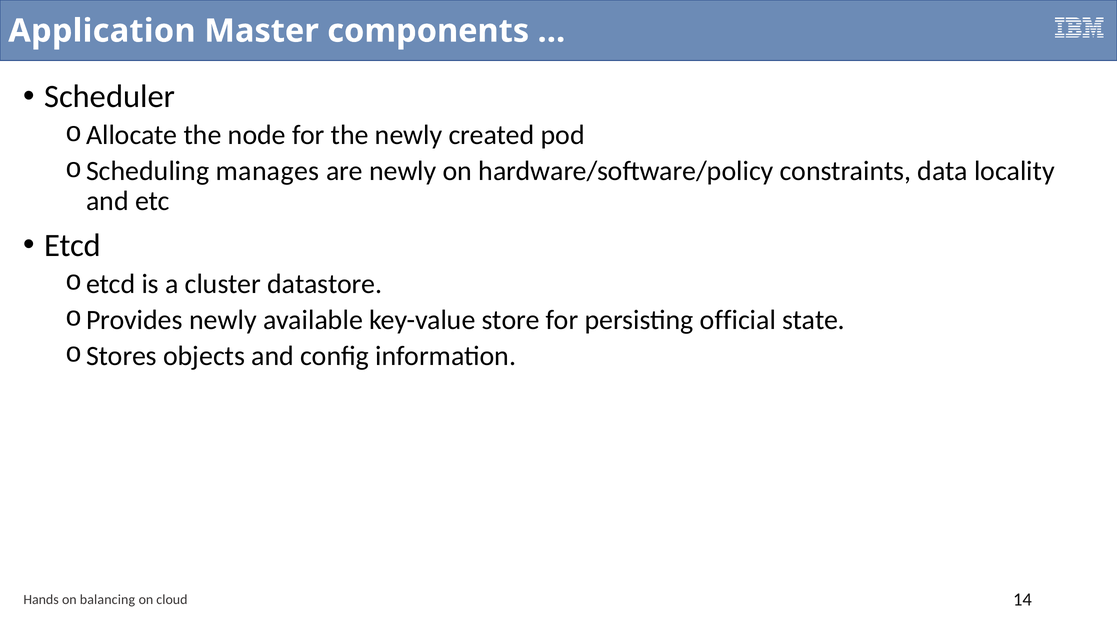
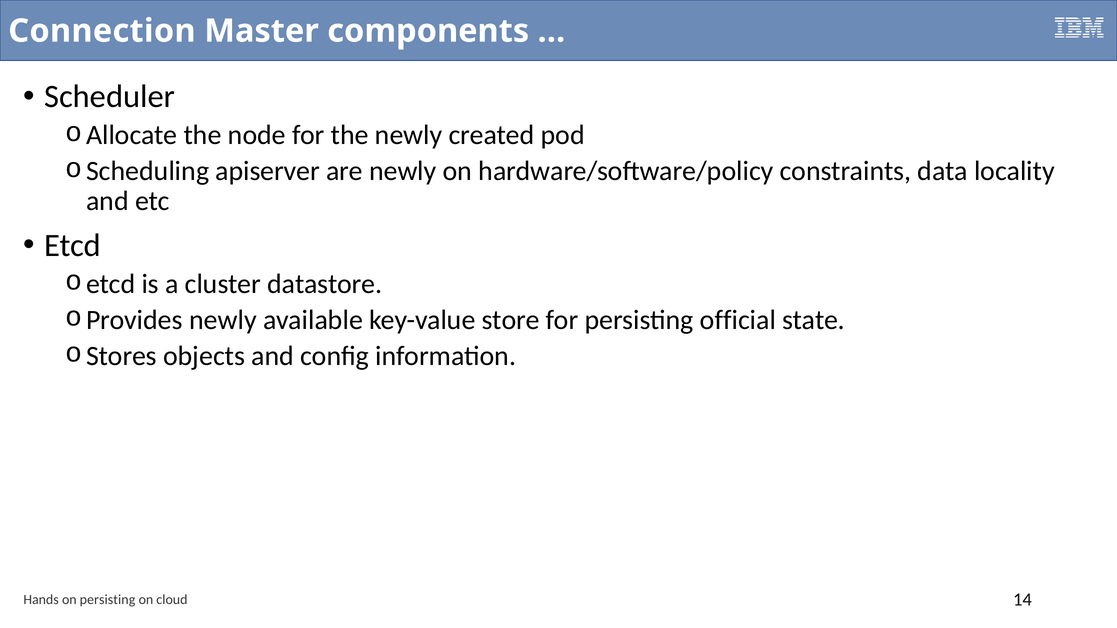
Application: Application -> Connection (102, 31)
manages: manages -> apiserver (268, 171)
on balancing: balancing -> persisting (108, 600)
